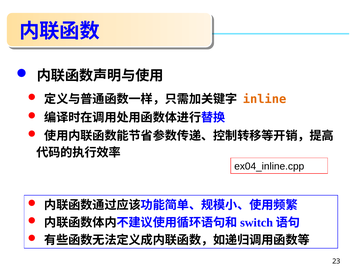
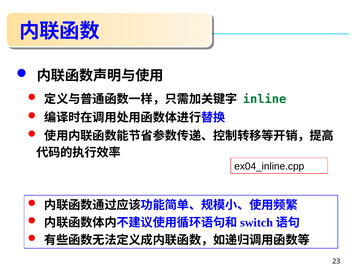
inline colour: orange -> green (265, 99)
